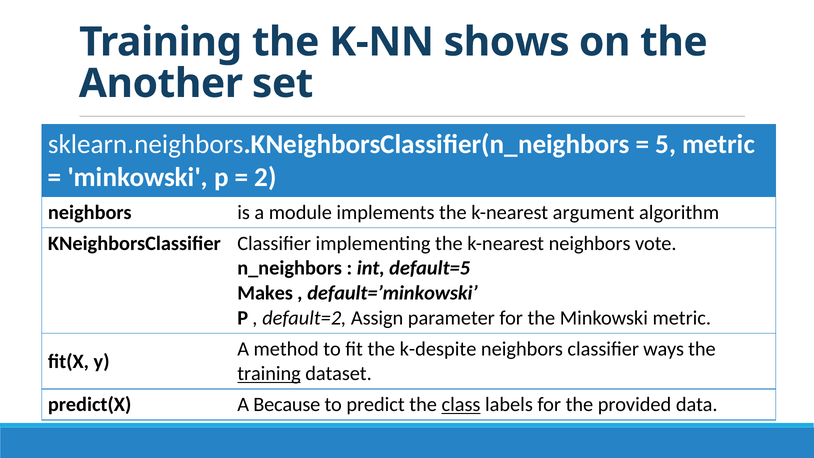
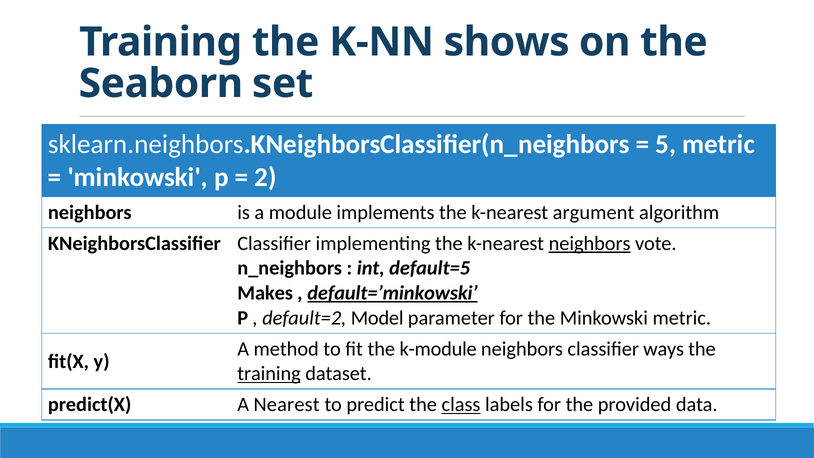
Another: Another -> Seaborn (161, 84)
neighbors underline: none -> present (590, 243)
default=’minkowski underline: none -> present (393, 293)
Assign: Assign -> Model (377, 318)
k-despite: k-despite -> k-module (438, 349)
Because: Because -> Nearest (287, 405)
